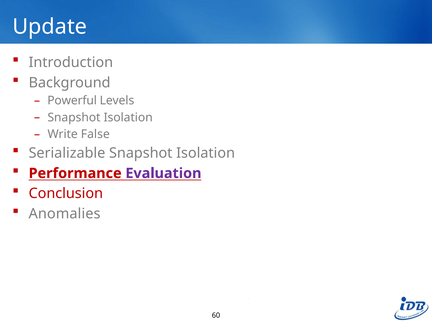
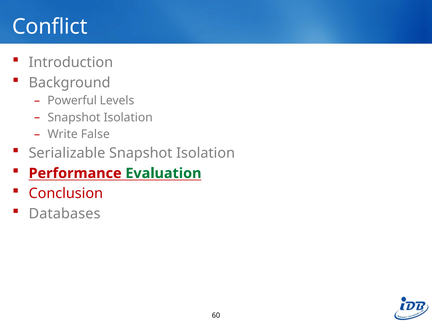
Update: Update -> Conflict (50, 27)
Evaluation colour: purple -> green (163, 173)
Anomalies: Anomalies -> Databases (65, 214)
